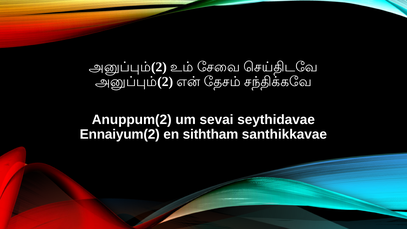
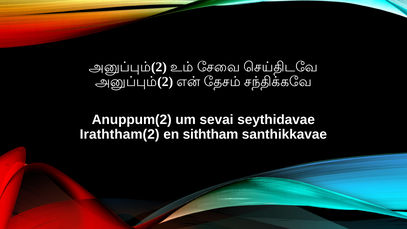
Ennaiyum(2: Ennaiyum(2 -> Iraththam(2 (120, 134)
